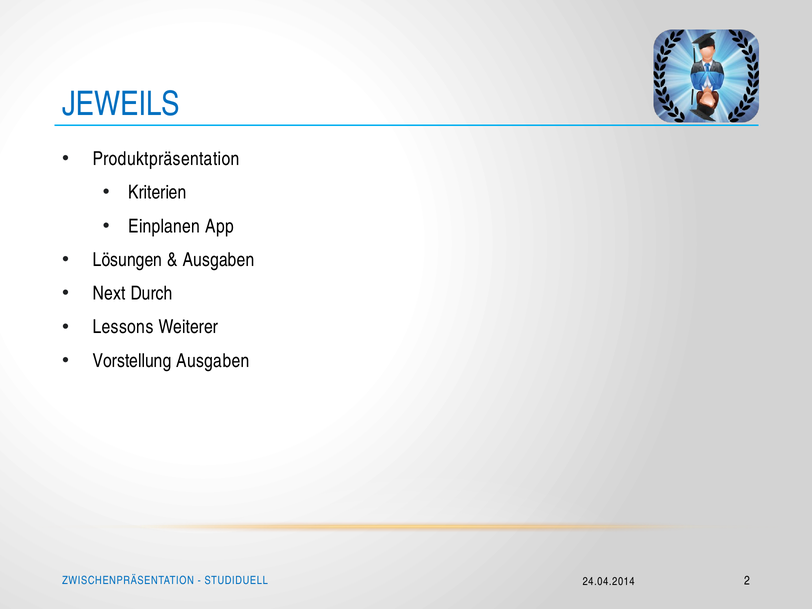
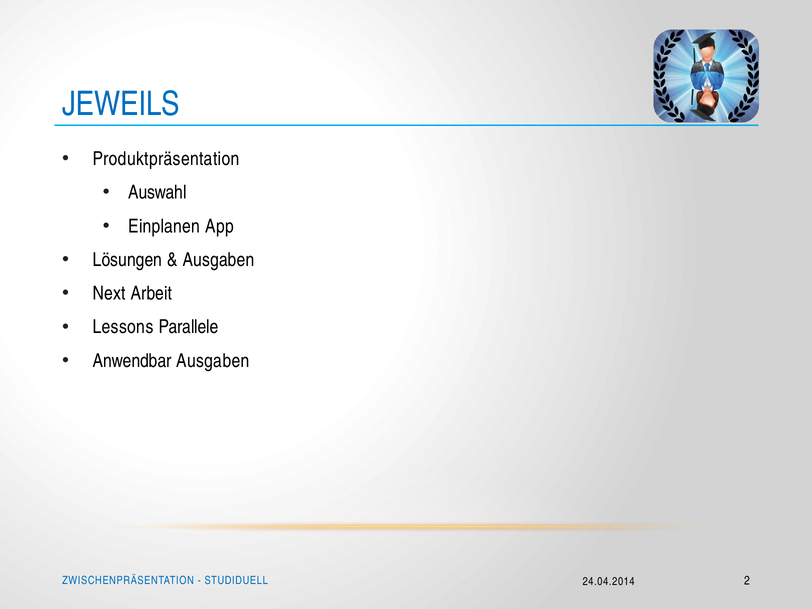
Kriterien: Kriterien -> Auswahl (157, 193)
Durch: Durch -> Arbeit (151, 294)
Weiterer: Weiterer -> Parallele (188, 327)
Vorstellung: Vorstellung -> Anwendbar (132, 361)
